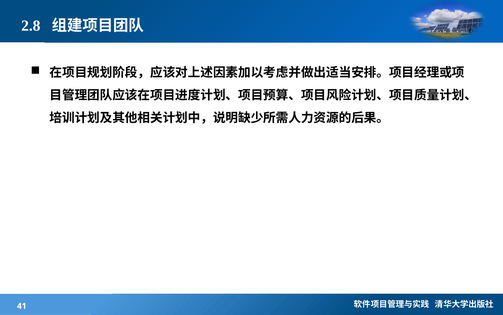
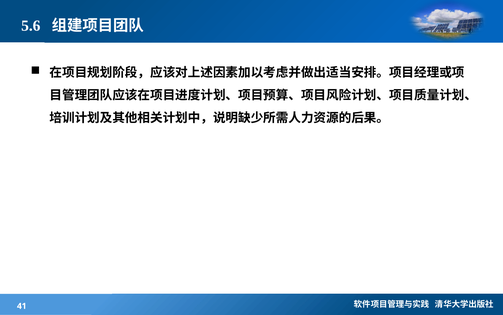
2.8: 2.8 -> 5.6 (31, 26)
